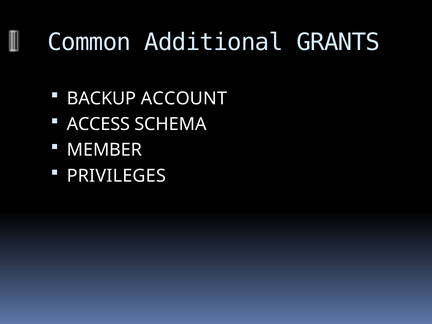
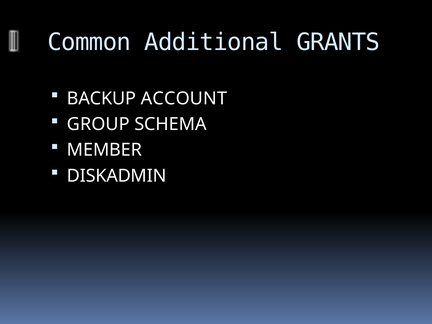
ACCESS: ACCESS -> GROUP (98, 124)
PRIVILEGES: PRIVILEGES -> DISKADMIN (117, 176)
